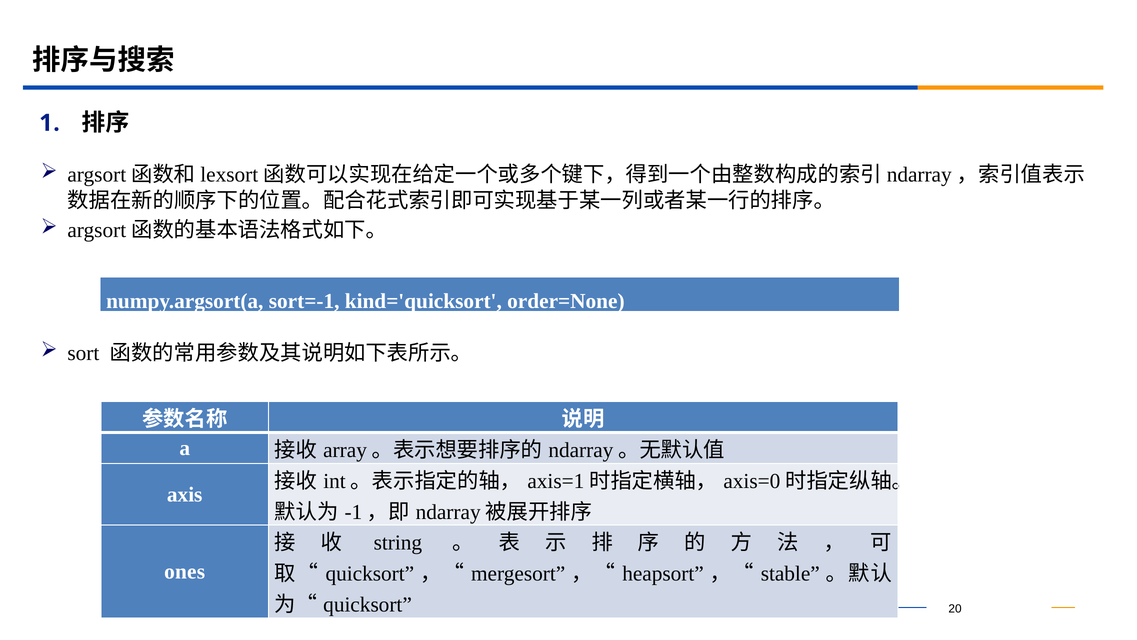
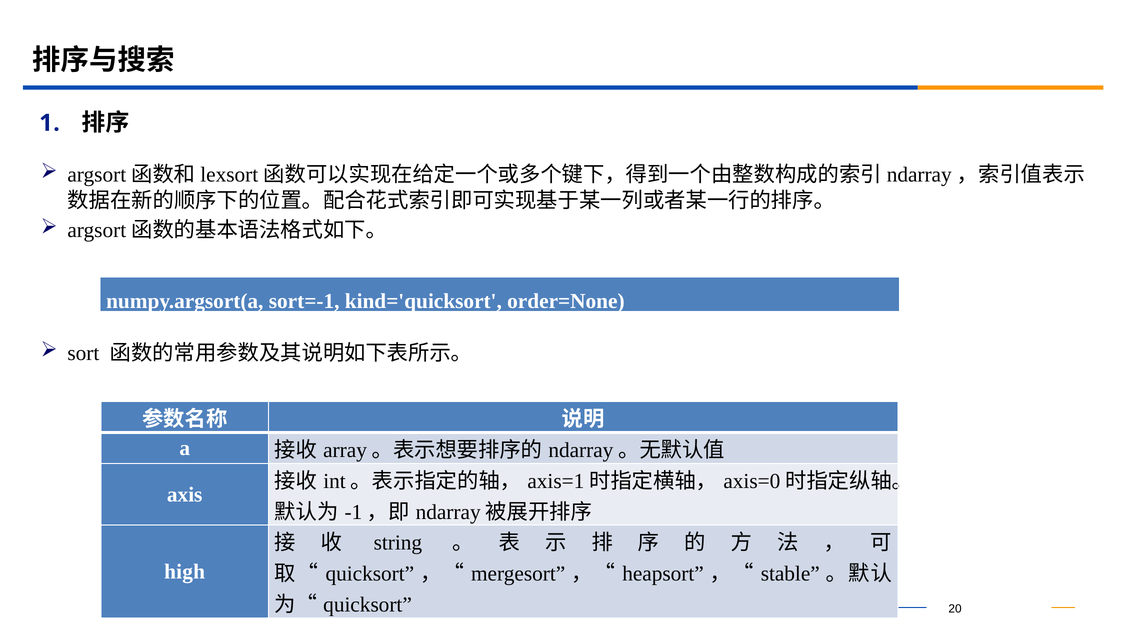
ones: ones -> high (185, 571)
